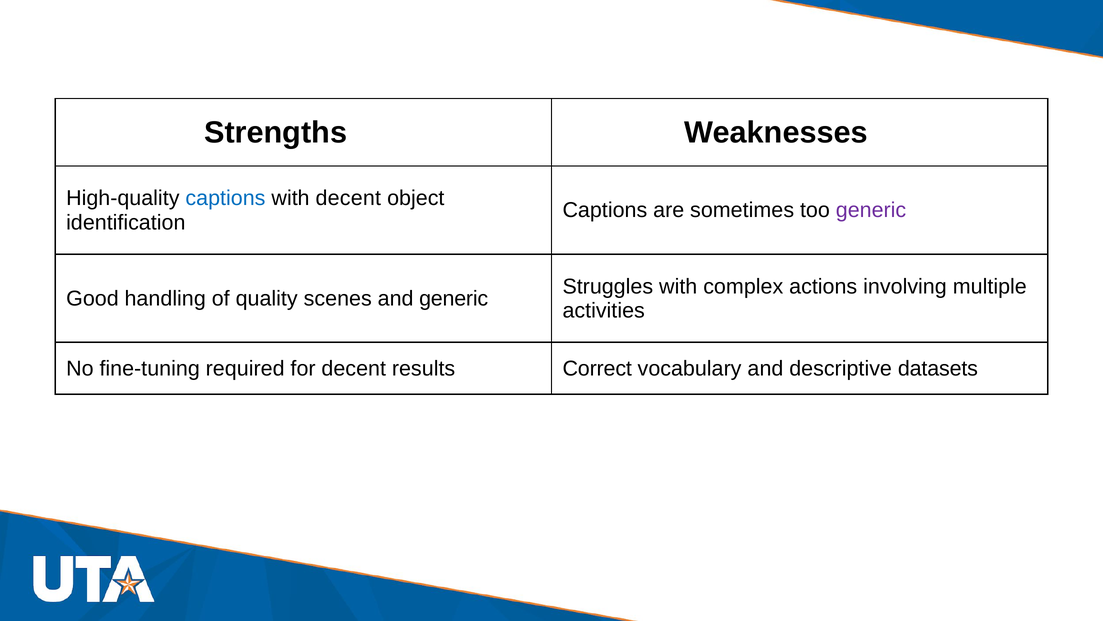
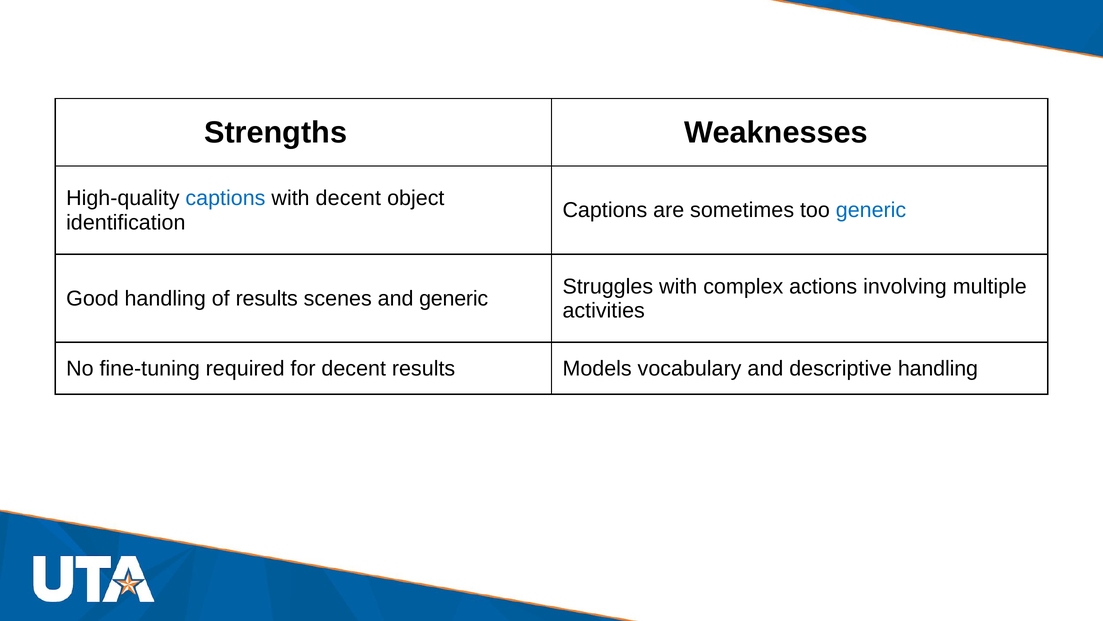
generic colour: purple -> blue (871, 210)
of quality: quality -> results (267, 298)
Correct: Correct -> Models (597, 368)
descriptive datasets: datasets -> handling (938, 368)
